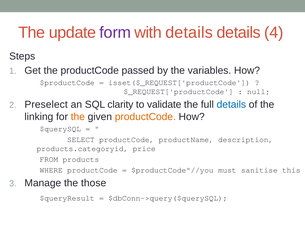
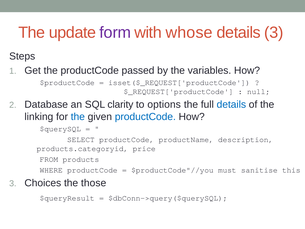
with details: details -> whose (189, 32)
details 4: 4 -> 3 (274, 32)
Preselect: Preselect -> Database (46, 104)
validate: validate -> options (164, 104)
the colour: orange -> blue (78, 117)
productCode colour: orange -> blue (145, 117)
Manage: Manage -> Choices (43, 183)
